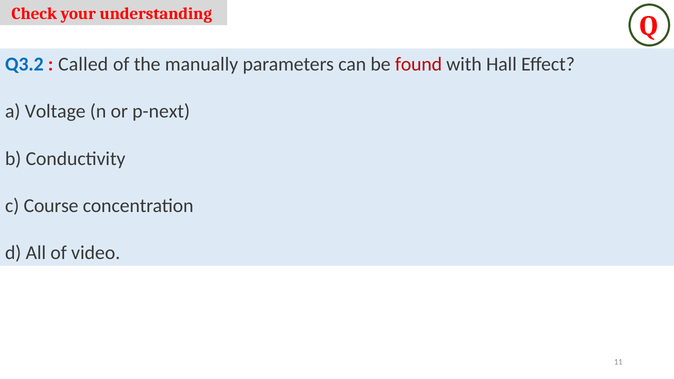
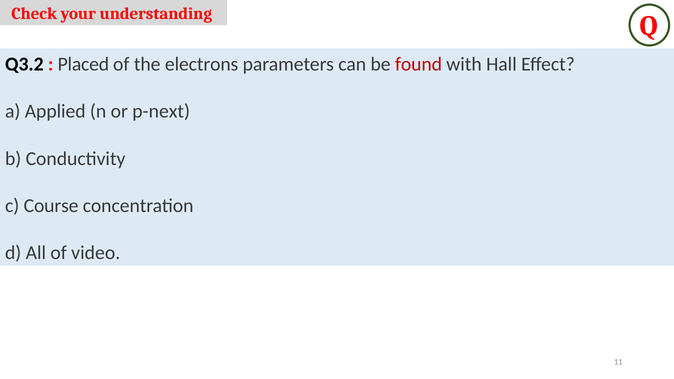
Q3.2 colour: blue -> black (24, 64)
Called: Called -> Placed (83, 64)
manually: manually -> electrons (202, 64)
Voltage: Voltage -> Applied (55, 111)
